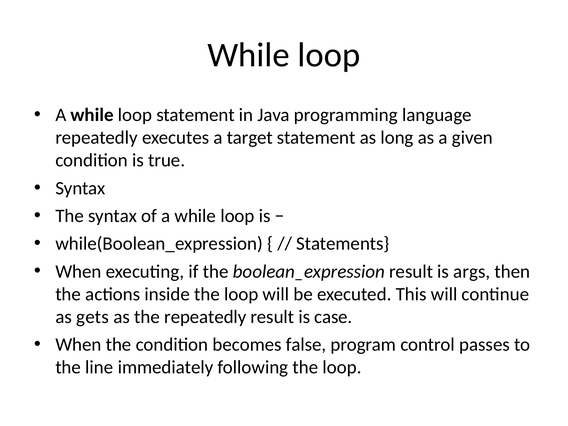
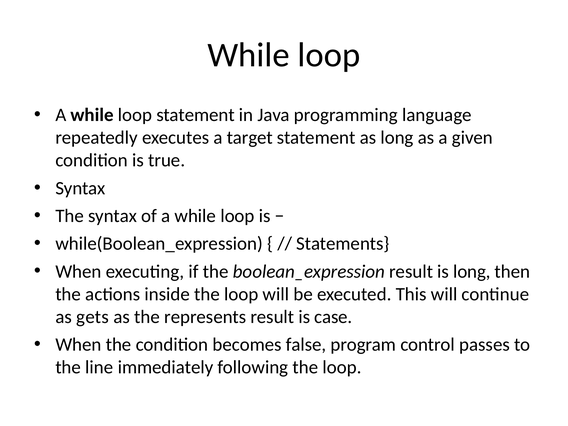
is args: args -> long (472, 271)
the repeatedly: repeatedly -> represents (205, 317)
